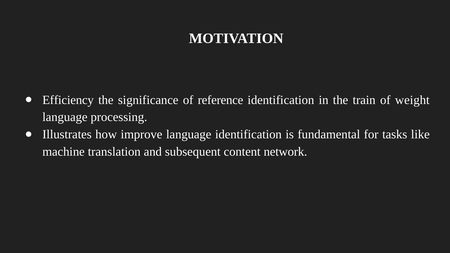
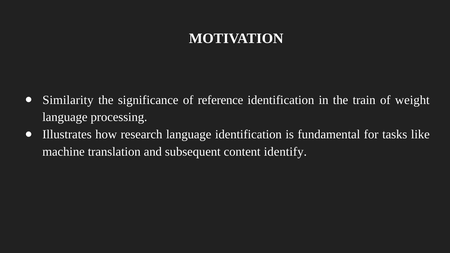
Efficiency: Efficiency -> Similarity (68, 100)
improve: improve -> research (142, 135)
network: network -> identify (285, 152)
